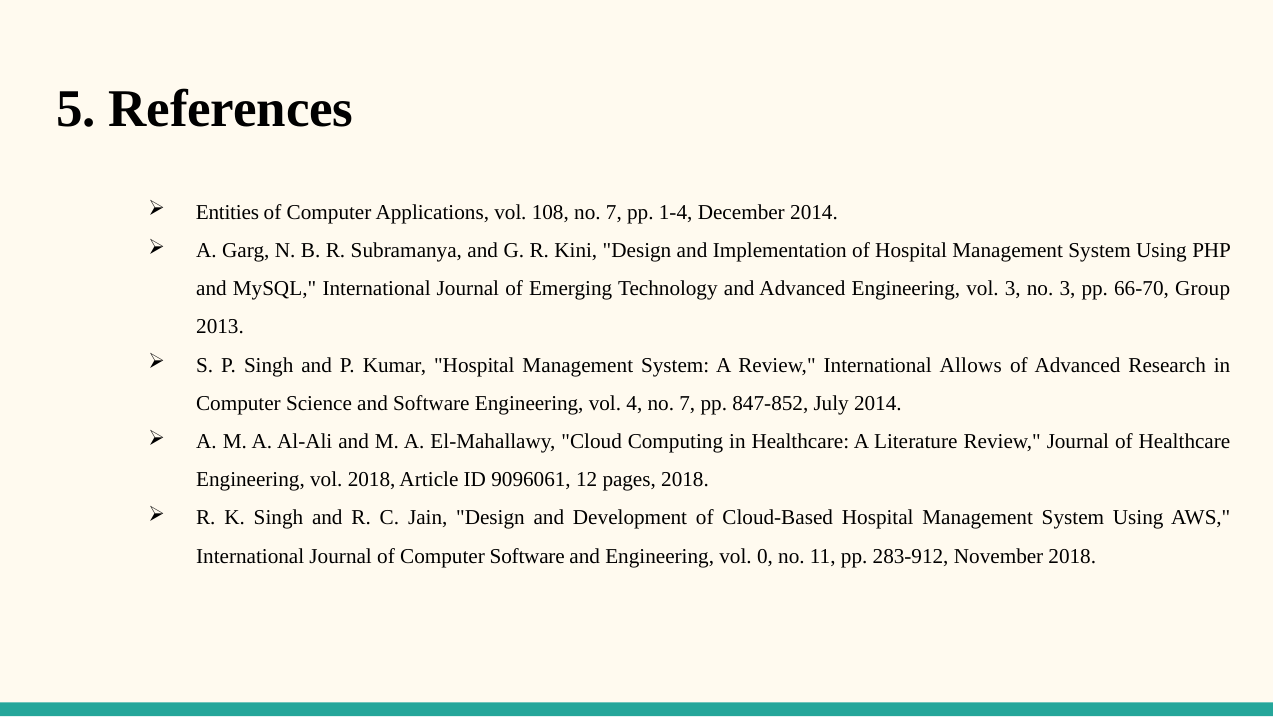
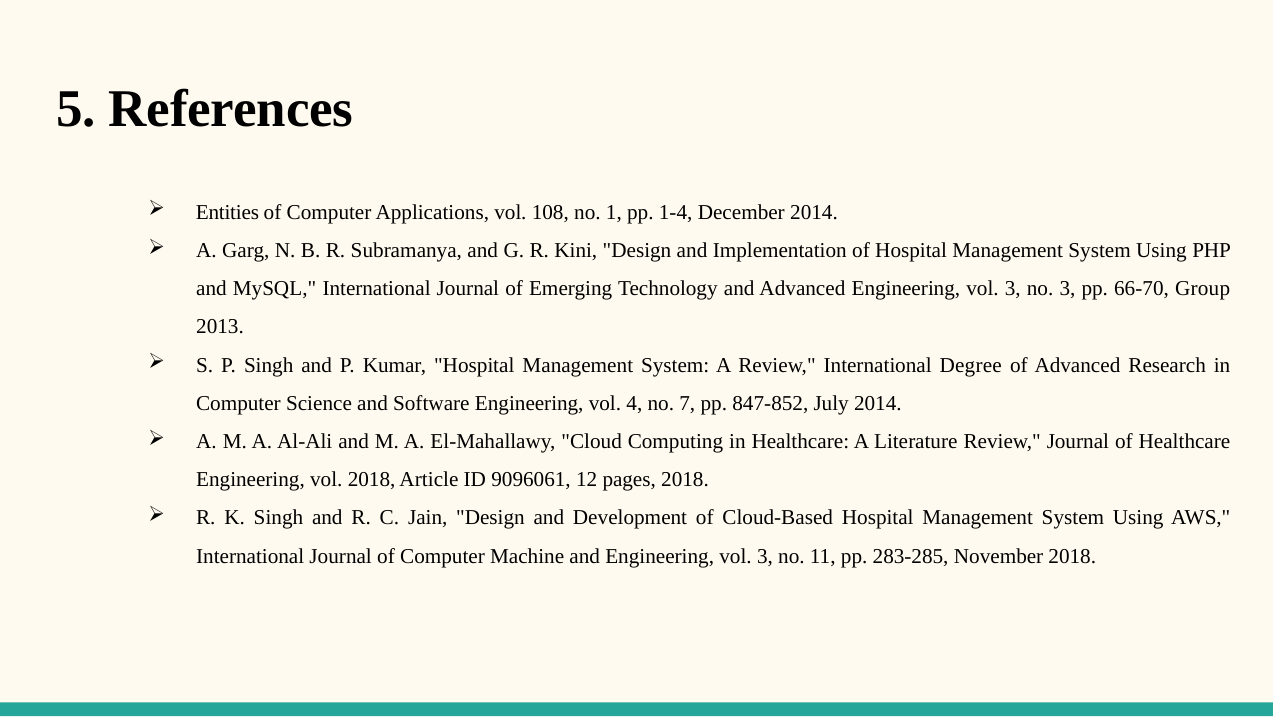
108 no 7: 7 -> 1 (614, 212)
Allows: Allows -> Degree (971, 365)
Computer Software: Software -> Machine (527, 556)
and Engineering vol 0: 0 -> 3 (765, 556)
283-912: 283-912 -> 283-285 (911, 556)
